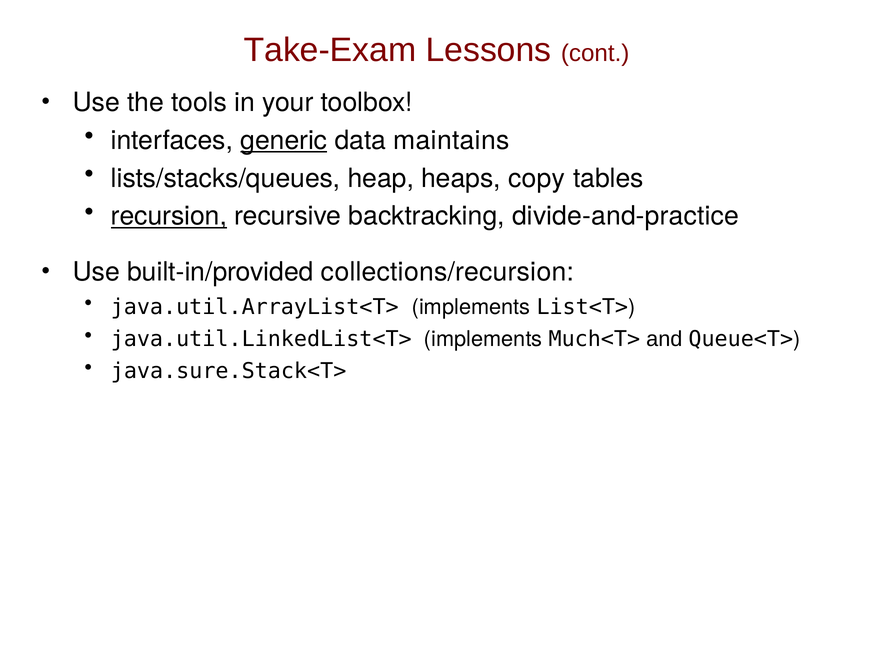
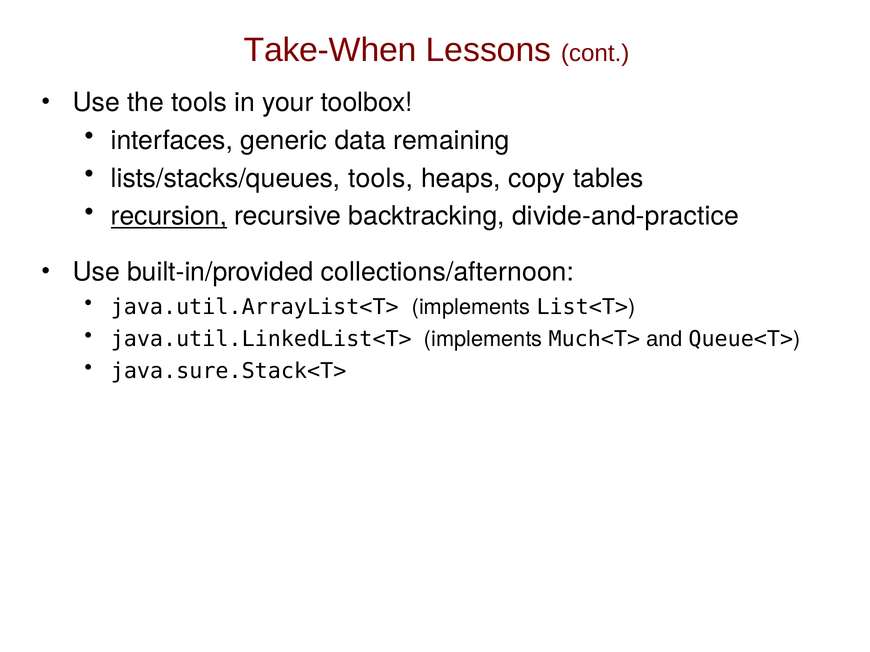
Take-Exam: Take-Exam -> Take-When (330, 50)
generic underline: present -> none (284, 141)
maintains: maintains -> remaining (452, 141)
lists/stacks/queues heap: heap -> tools (381, 178)
collections/recursion: collections/recursion -> collections/afternoon (448, 272)
